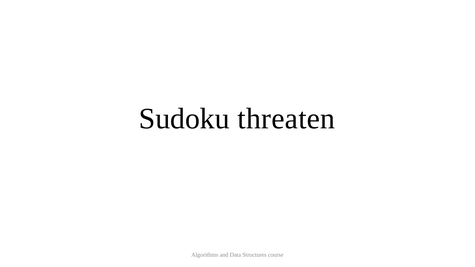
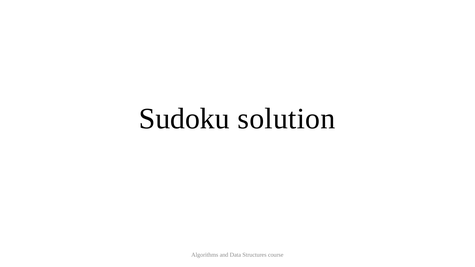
threaten: threaten -> solution (286, 119)
